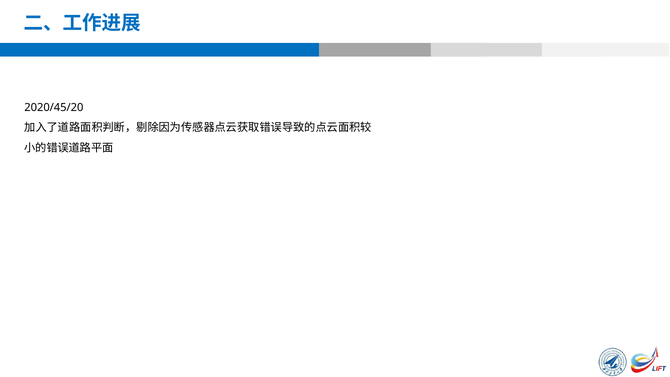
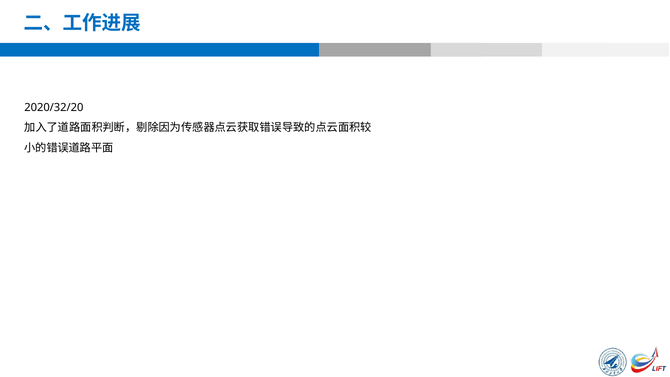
2020/45/20: 2020/45/20 -> 2020/32/20 (54, 108)
